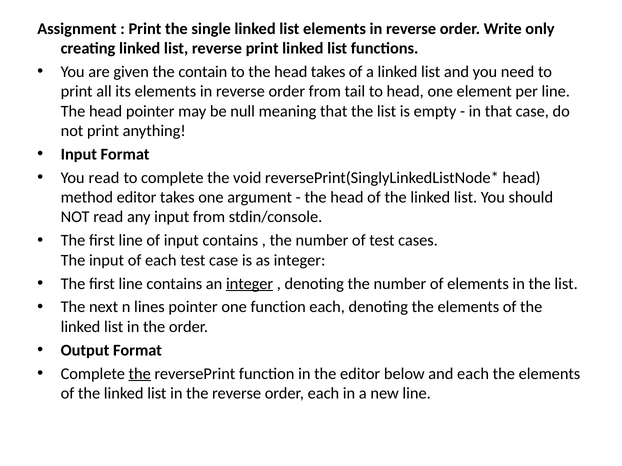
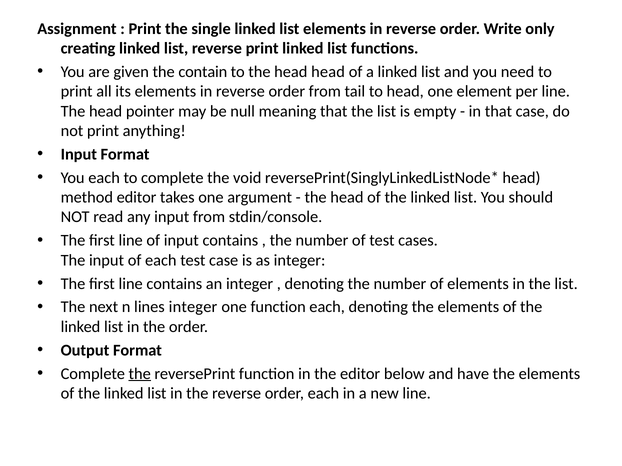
head takes: takes -> head (328, 72)
You read: read -> each (104, 178)
integer underline: present -> none (250, 284)
lines pointer: pointer -> integer (193, 307)
and each: each -> have (473, 374)
